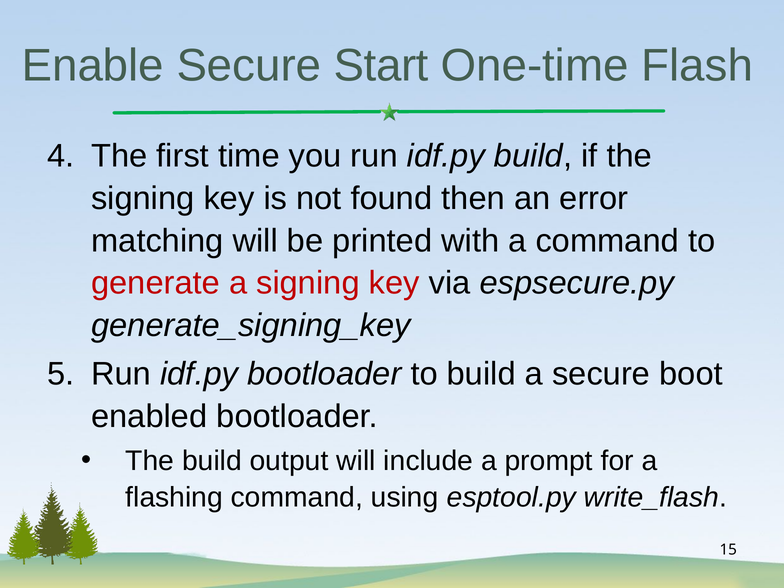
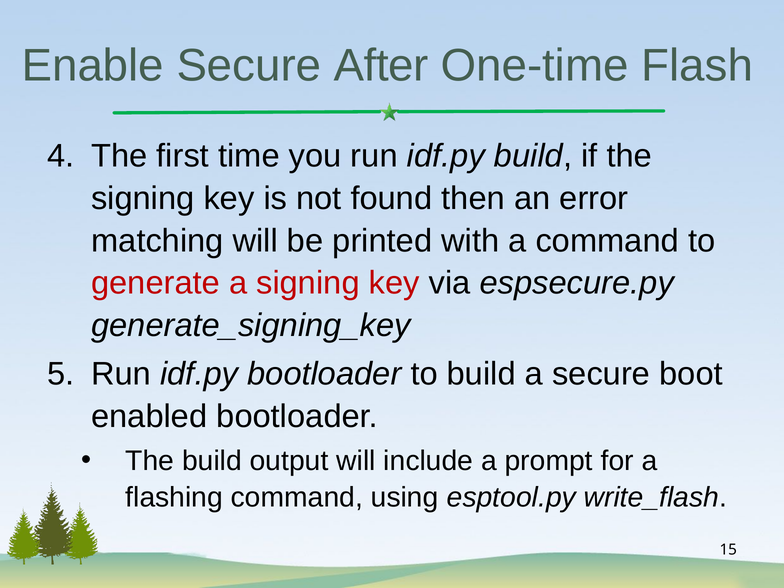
Start: Start -> After (381, 66)
